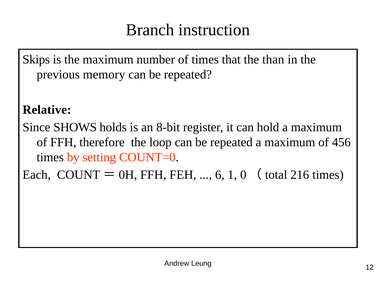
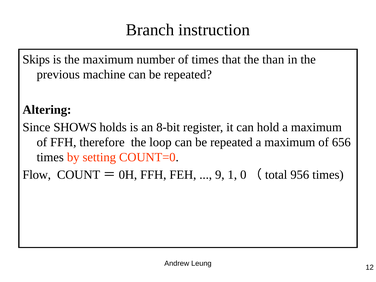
memory: memory -> machine (104, 75)
Relative: Relative -> Altering (47, 110)
456: 456 -> 656 (341, 142)
Each: Each -> Flow (37, 175)
6: 6 -> 9 (220, 175)
216: 216 -> 956 (300, 175)
